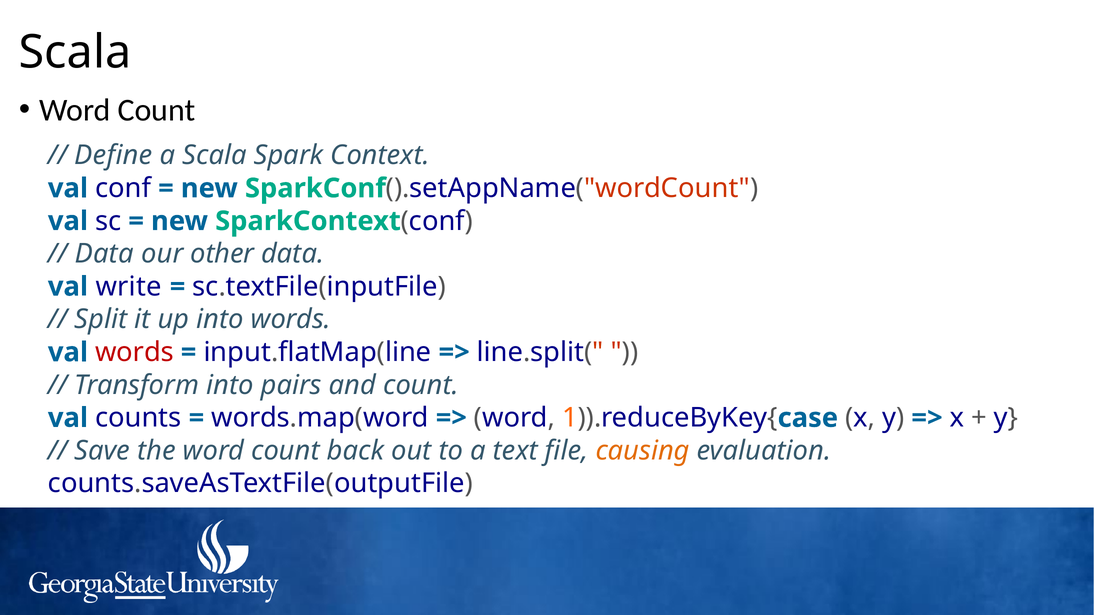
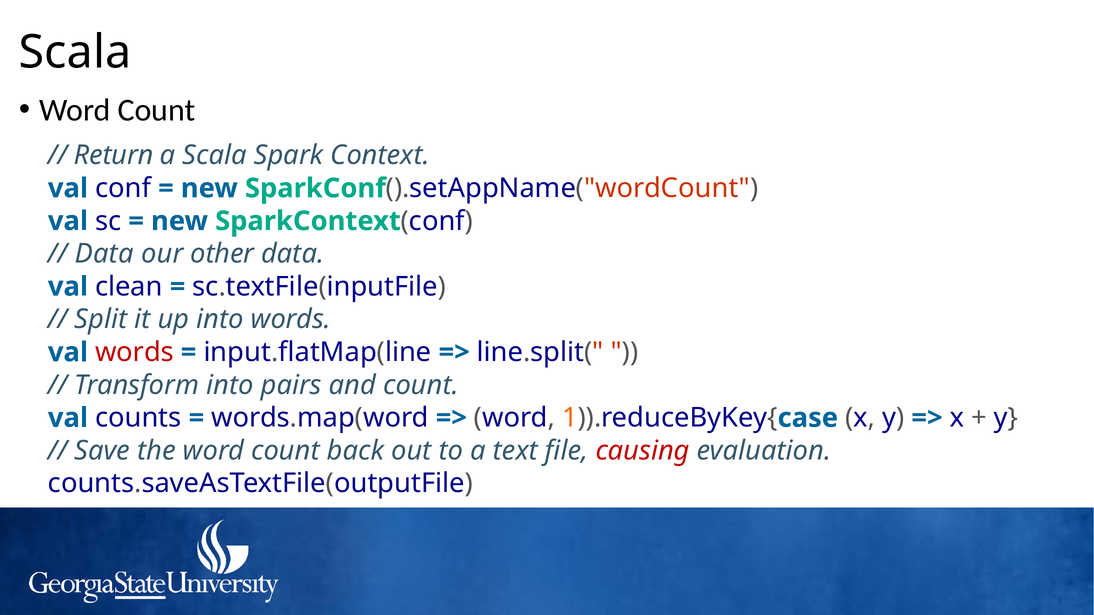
Define: Define -> Return (114, 156)
write: write -> clean (129, 287)
causing colour: orange -> red (643, 451)
